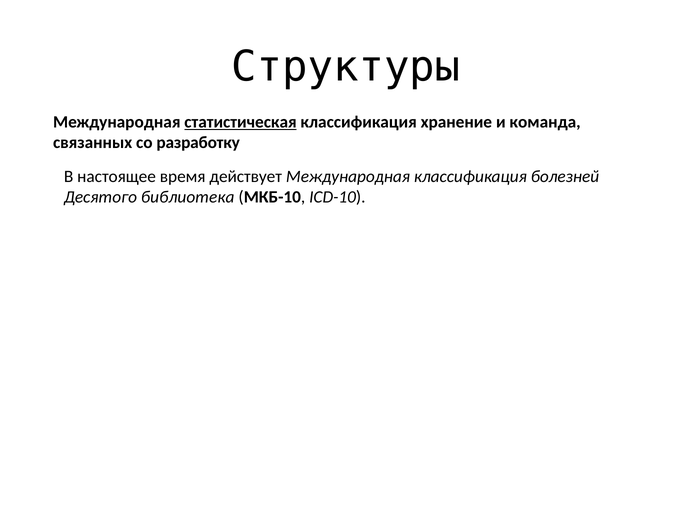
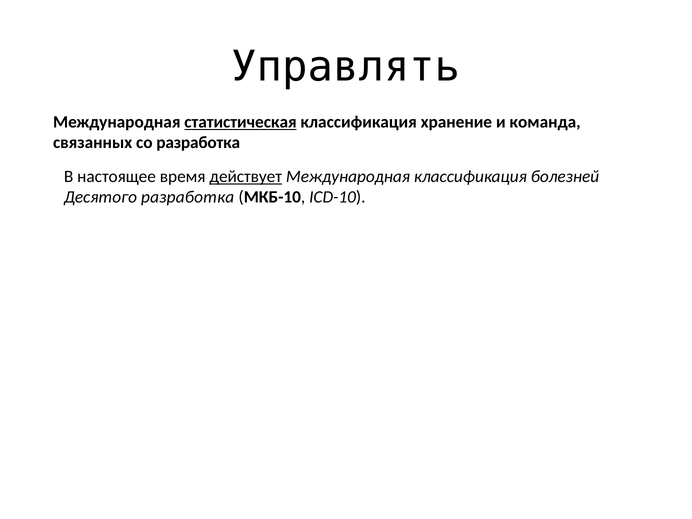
Структуры: Структуры -> Управлять (346, 67)
со разработку: разработку -> разработка (198, 143)
действует underline: none -> present (246, 176)
Десятого библиотека: библиотека -> разработка (188, 197)
